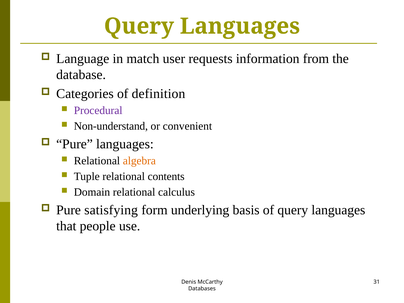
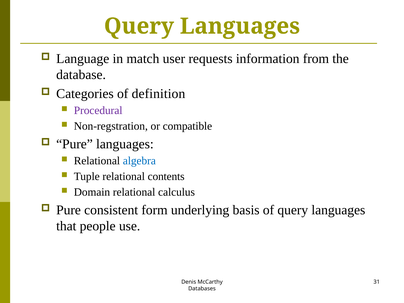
Non-understand: Non-understand -> Non-regstration (111, 126)
convenient: convenient -> compatible (187, 126)
algebra colour: orange -> blue (139, 161)
satisfying: satisfying -> consistent (111, 210)
